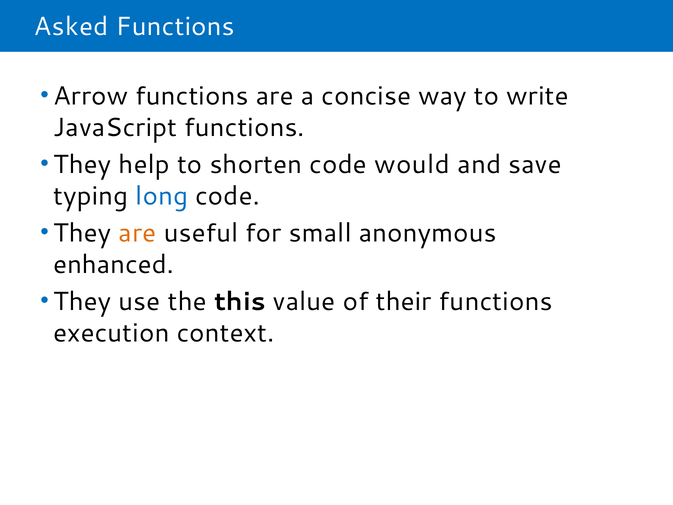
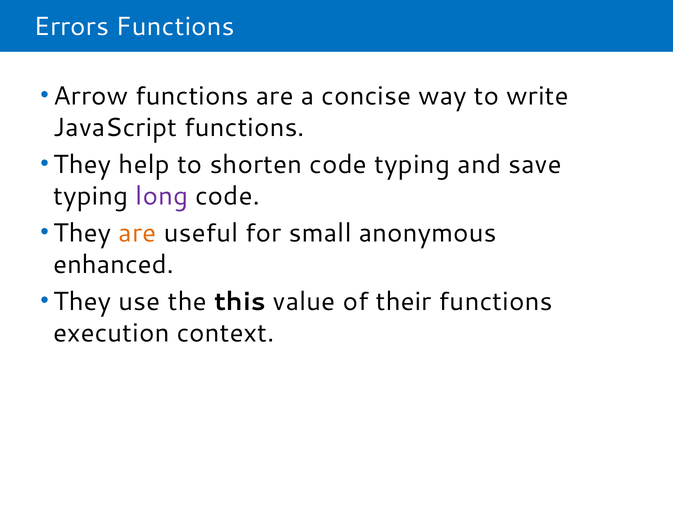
Asked: Asked -> Errors (71, 27)
code would: would -> typing (412, 164)
long colour: blue -> purple (162, 196)
